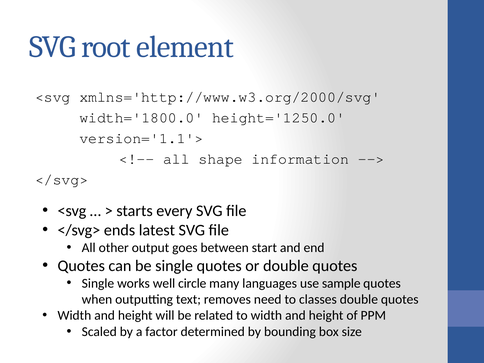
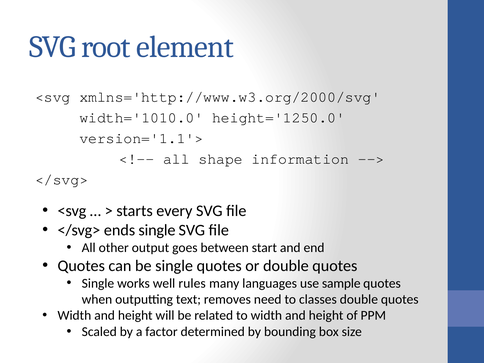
width='1800.0: width='1800.0 -> width='1010.0 (141, 118)
ends latest: latest -> single (157, 230)
circle: circle -> rules (192, 283)
